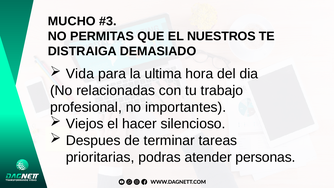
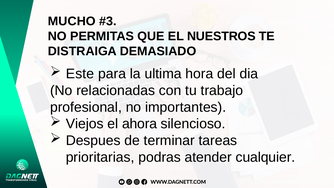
Vida: Vida -> Este (80, 74)
hacer: hacer -> ahora (140, 124)
personas: personas -> cualquier (265, 157)
